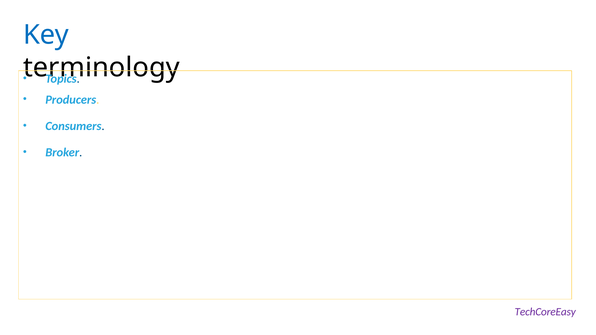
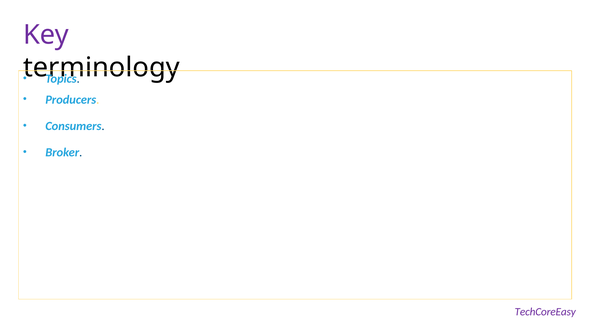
Key colour: blue -> purple (46, 35)
